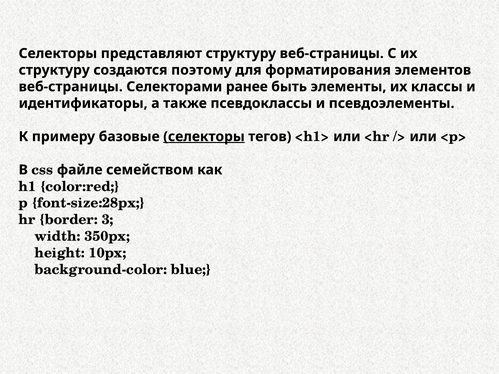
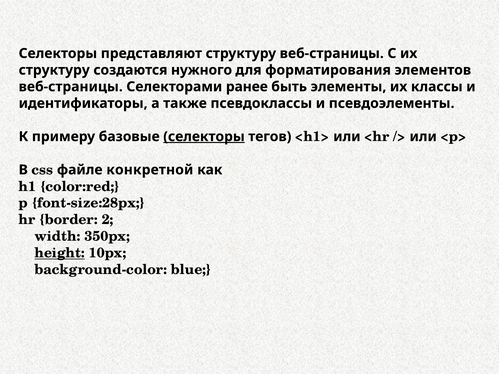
поэтому: поэтому -> нужного (202, 70)
семейством: семейством -> конкретной (150, 170)
3: 3 -> 2 (108, 220)
height underline: none -> present (60, 253)
